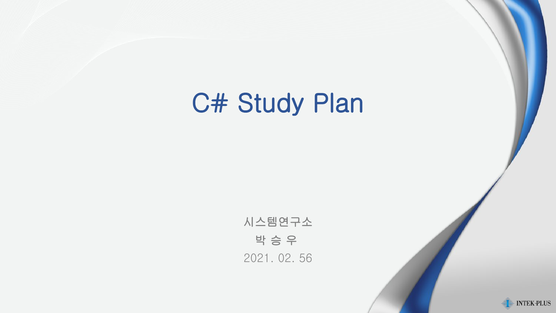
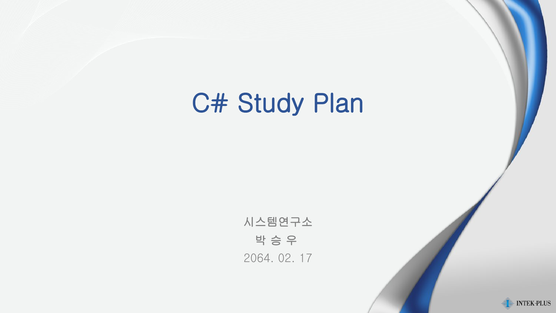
2021: 2021 -> 2064 (259, 258)
56: 56 -> 17 (306, 258)
